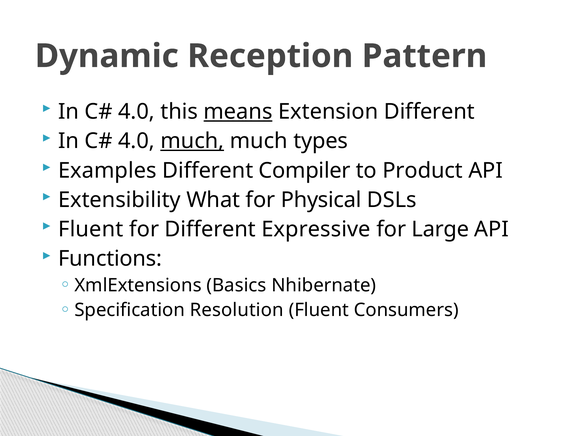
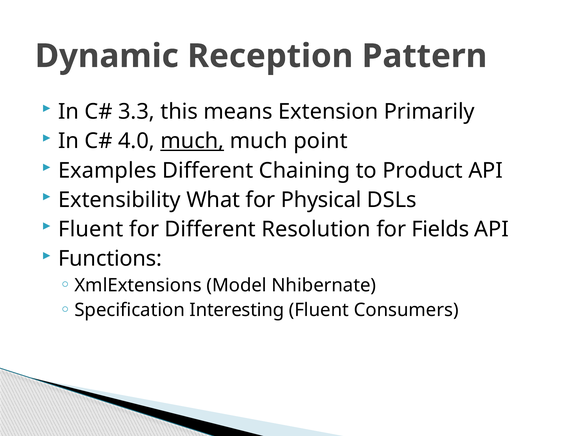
4.0: 4.0 -> 3.3 (136, 112)
means underline: present -> none (238, 112)
Extension Different: Different -> Primarily (429, 112)
types: types -> point (321, 141)
Compiler: Compiler -> Chaining (305, 171)
Expressive: Expressive -> Resolution (316, 230)
Large: Large -> Fields (440, 230)
Basics: Basics -> Model (237, 286)
Resolution: Resolution -> Interesting (237, 311)
